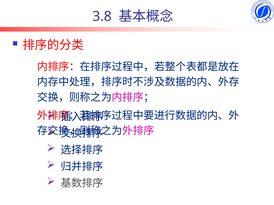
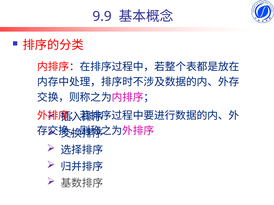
3.8: 3.8 -> 9.9 (102, 16)
